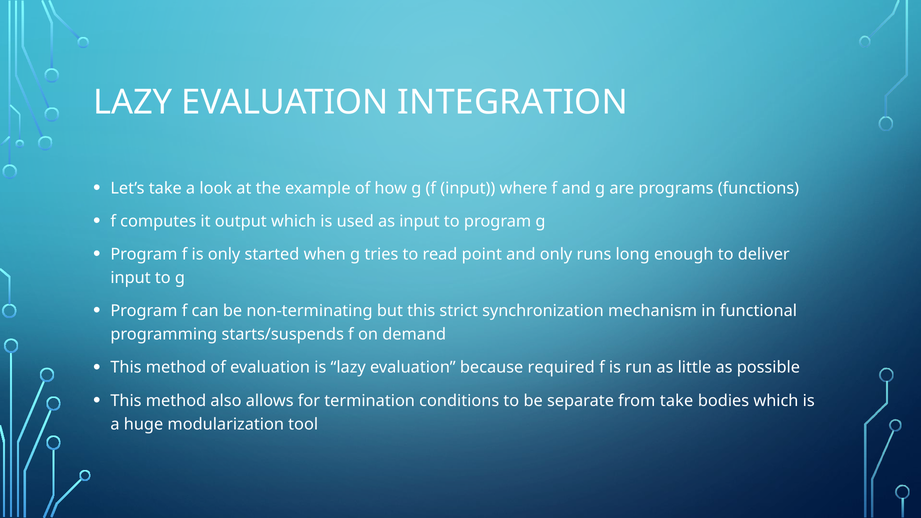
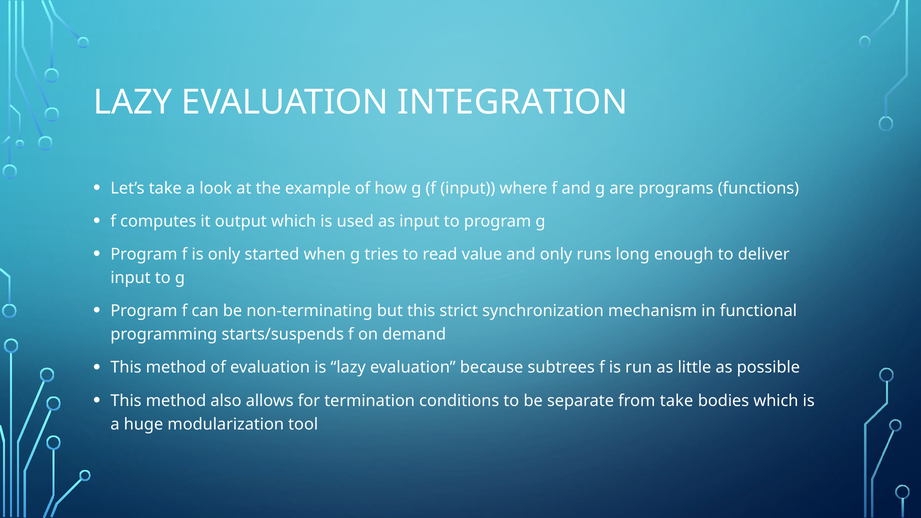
point: point -> value (482, 254)
required: required -> subtrees (561, 368)
